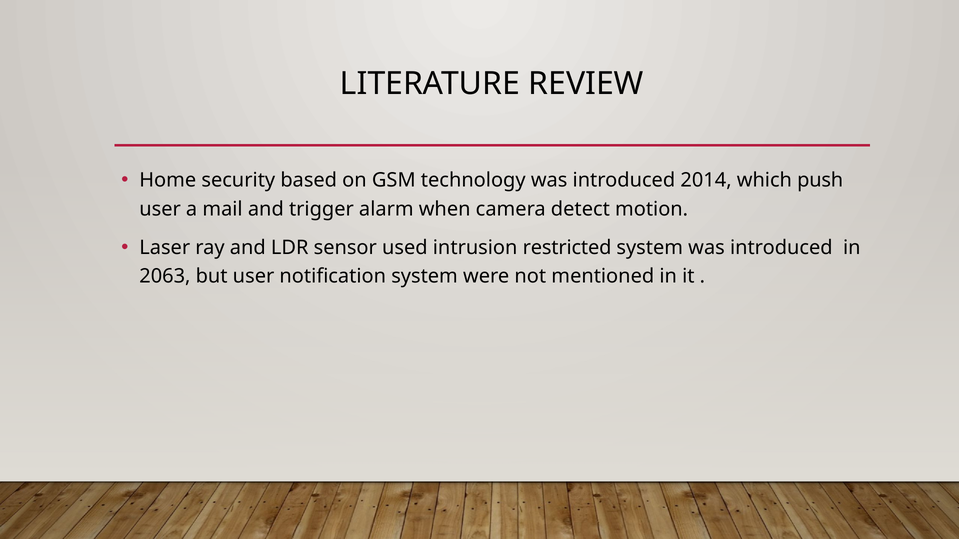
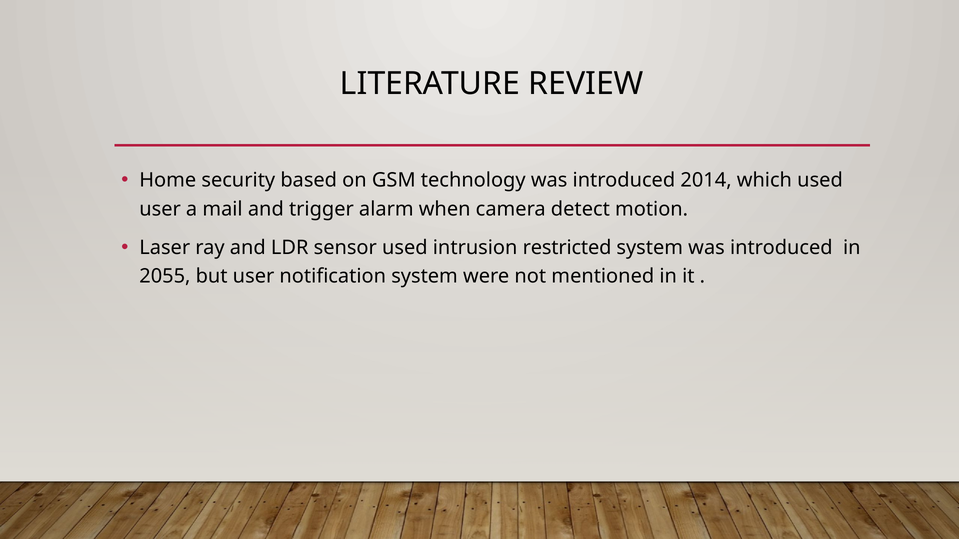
which push: push -> used (820, 180)
2063: 2063 -> 2055 (165, 277)
